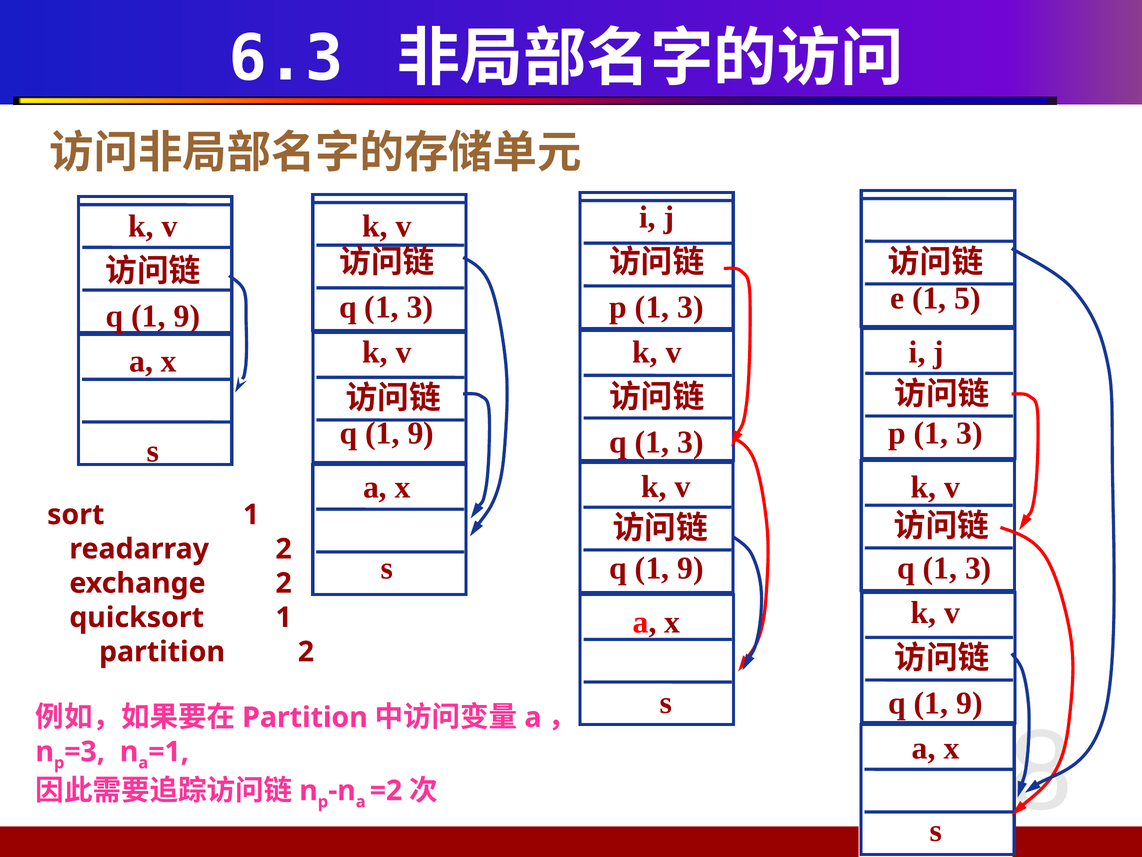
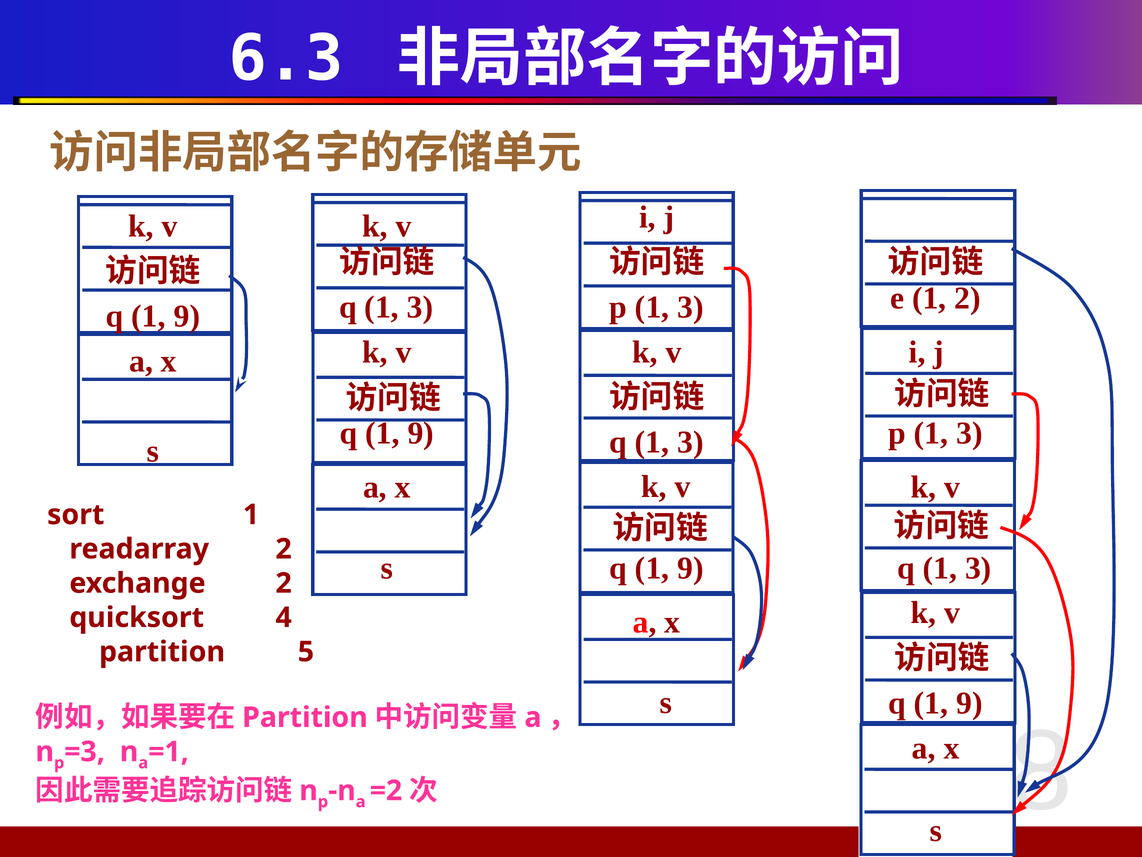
1 5: 5 -> 2 (968, 298)
quicksort 1: 1 -> 4 (284, 617)
partition 2: 2 -> 5 (306, 651)
